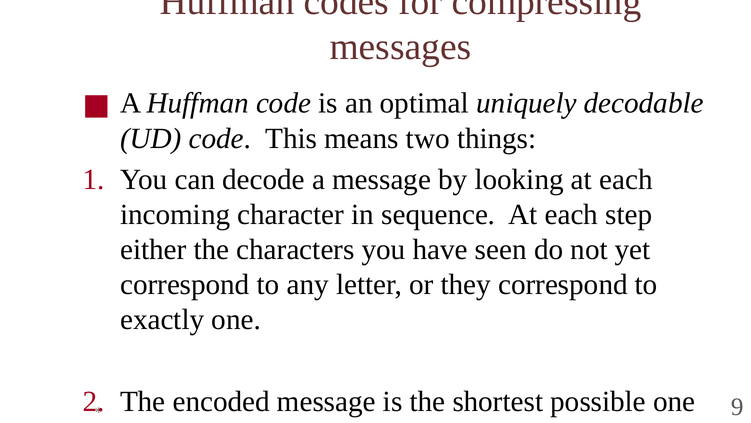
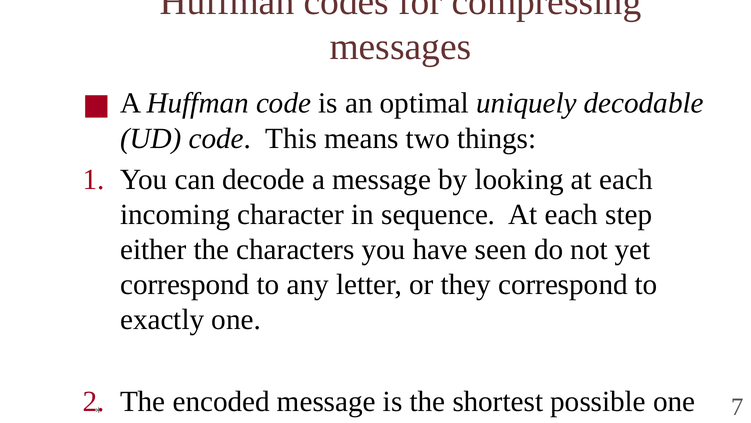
9: 9 -> 7 (737, 406)
